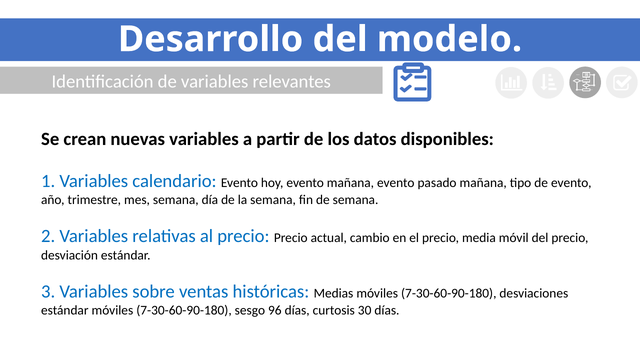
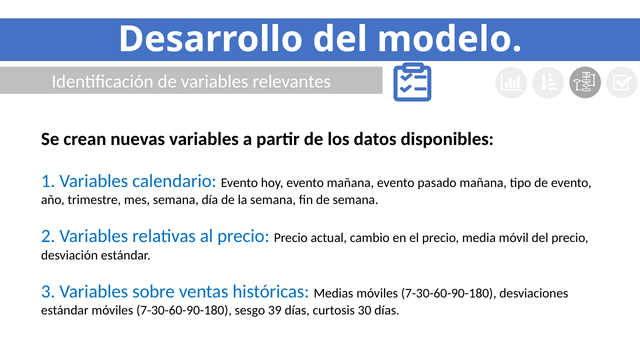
96: 96 -> 39 (275, 310)
